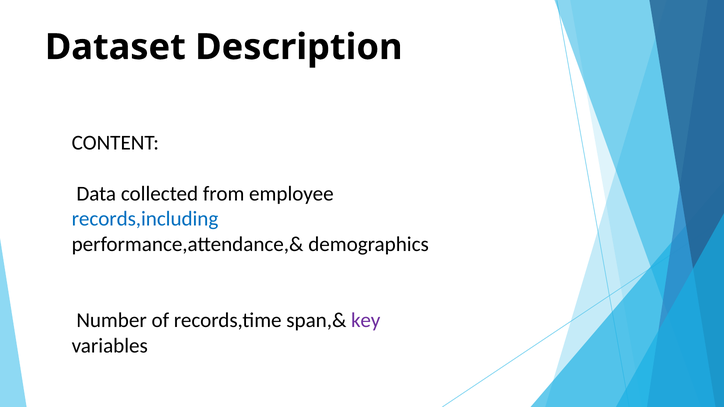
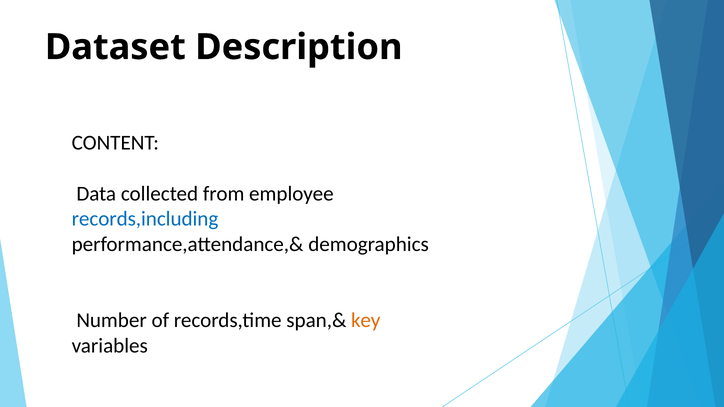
key colour: purple -> orange (366, 321)
